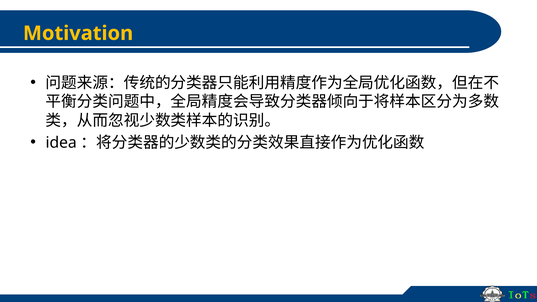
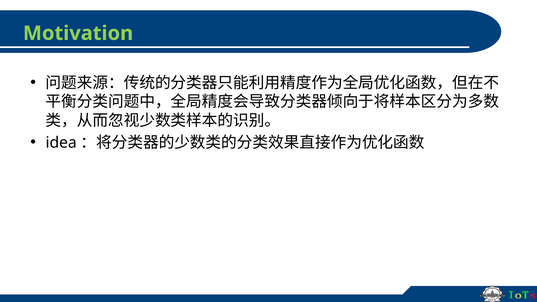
Motivation colour: yellow -> light green (78, 33)
